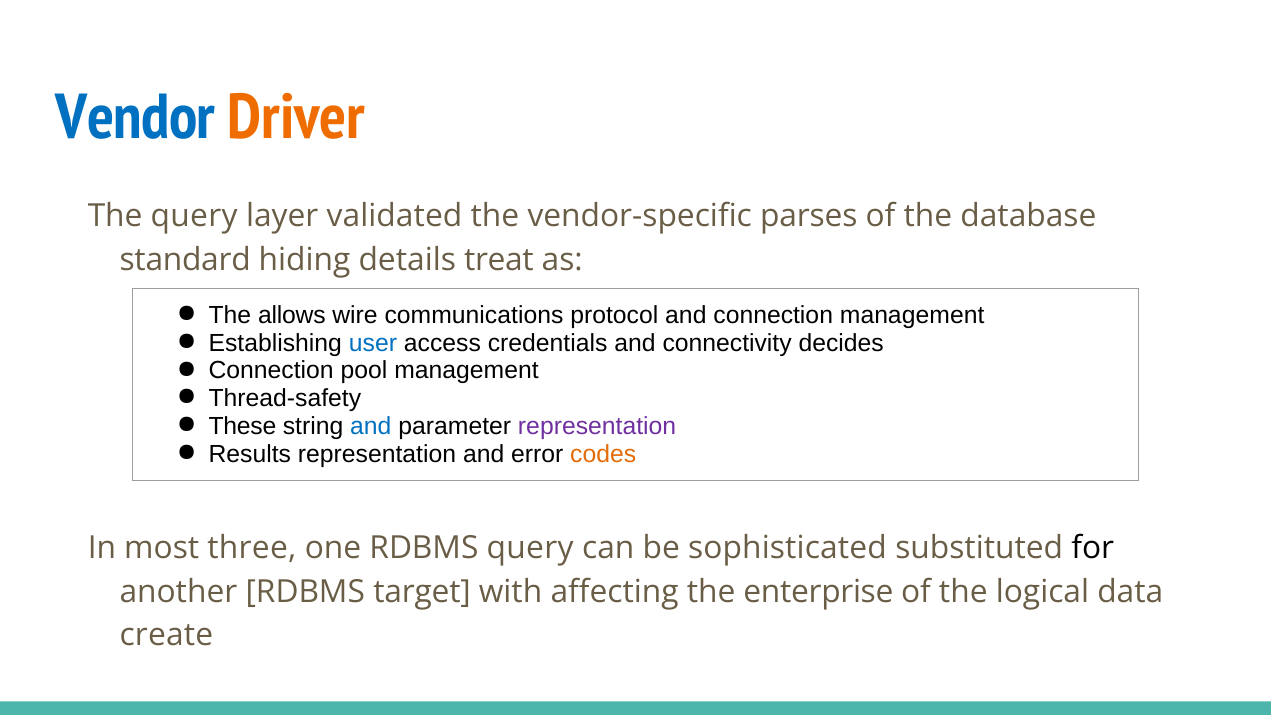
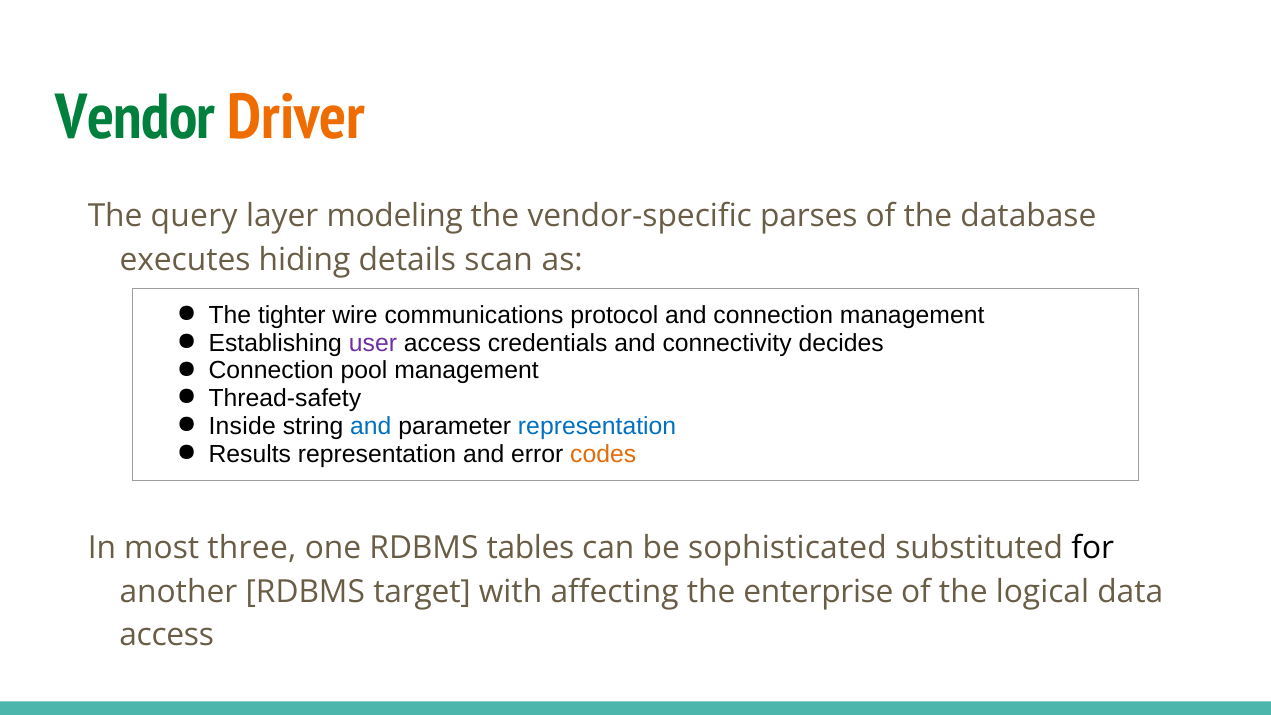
Vendor colour: blue -> green (136, 117)
validated: validated -> modeling (395, 216)
standard: standard -> executes (185, 260)
treat: treat -> scan (499, 260)
allows: allows -> tighter (292, 315)
user colour: blue -> purple (373, 343)
These: These -> Inside (242, 426)
representation colour: purple -> blue (597, 426)
RDBMS query: query -> tables (530, 548)
create: create -> access (167, 635)
